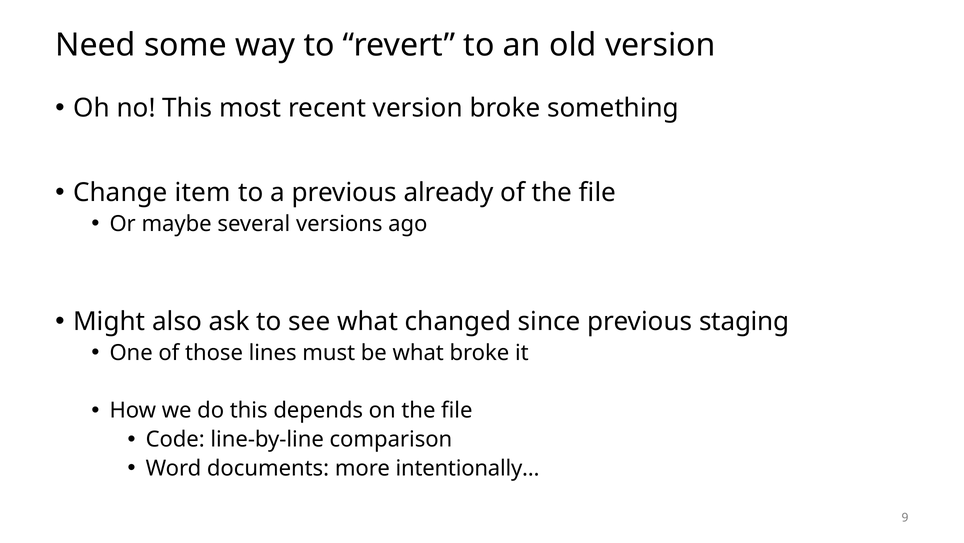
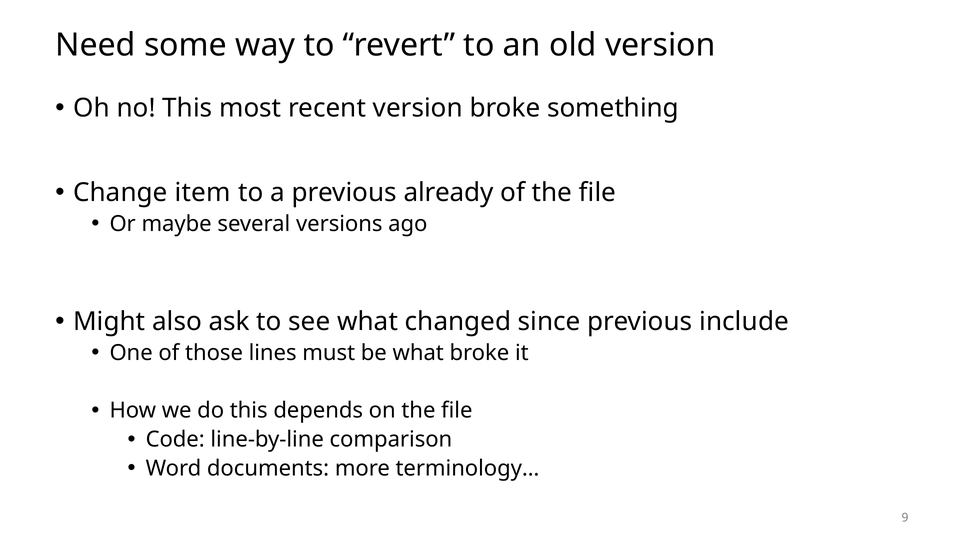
staging: staging -> include (744, 321)
intentionally…: intentionally… -> terminology… (467, 468)
